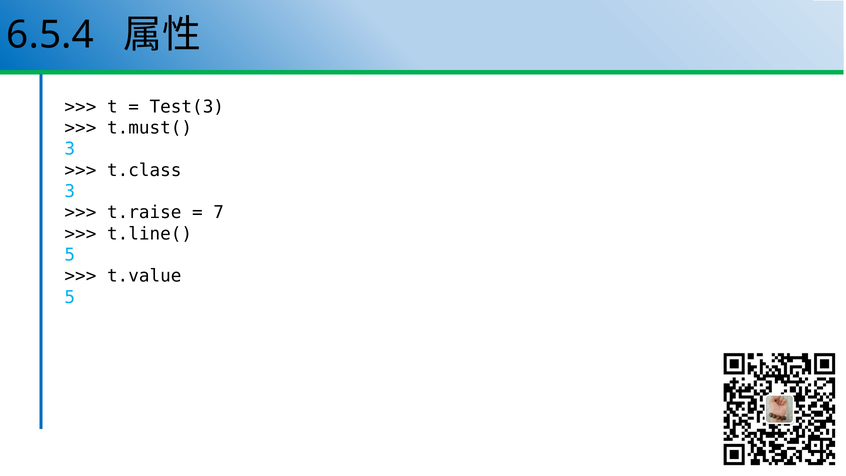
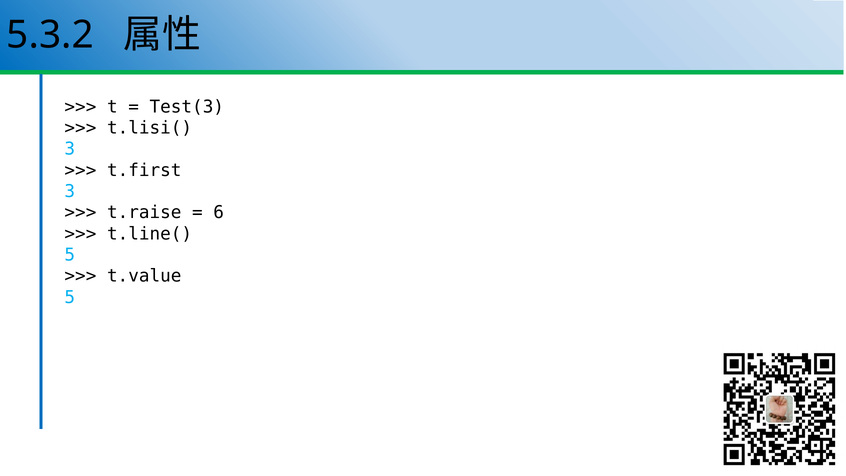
6.5.4: 6.5.4 -> 5.3.2 (50, 35)
t.must(: t.must( -> t.lisi( (150, 128)
t.class: t.class -> t.first (144, 170)
7: 7 -> 6 (219, 212)
